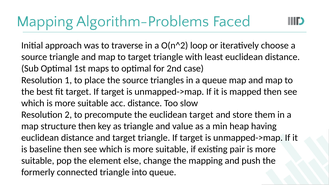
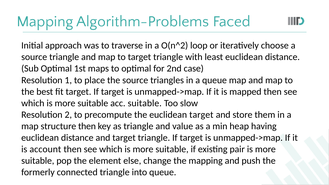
acc distance: distance -> suitable (145, 103)
baseline: baseline -> account (45, 149)
